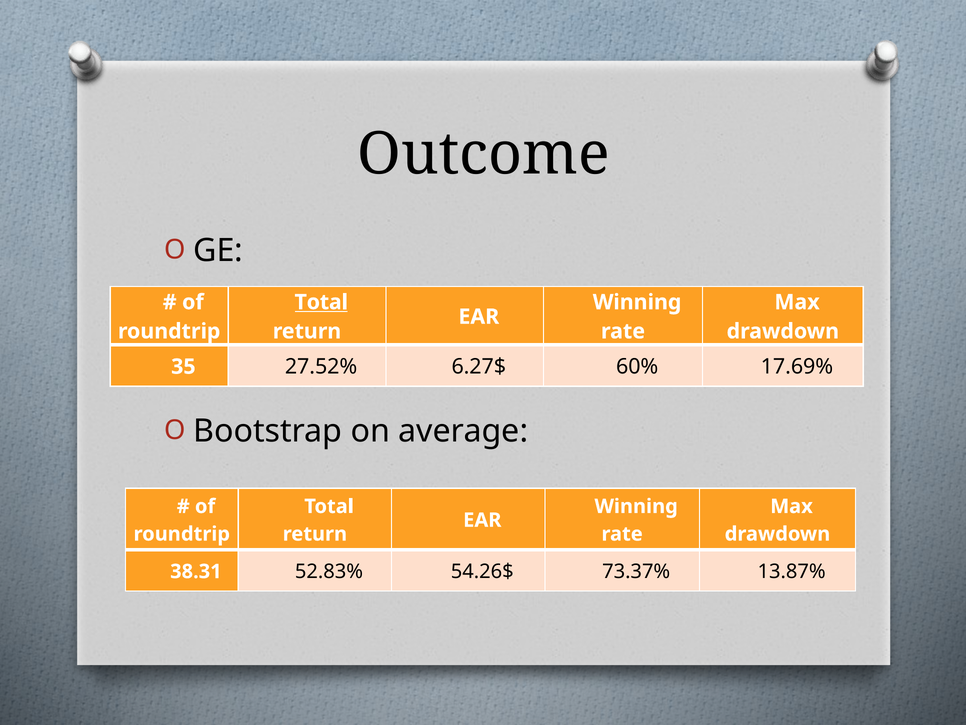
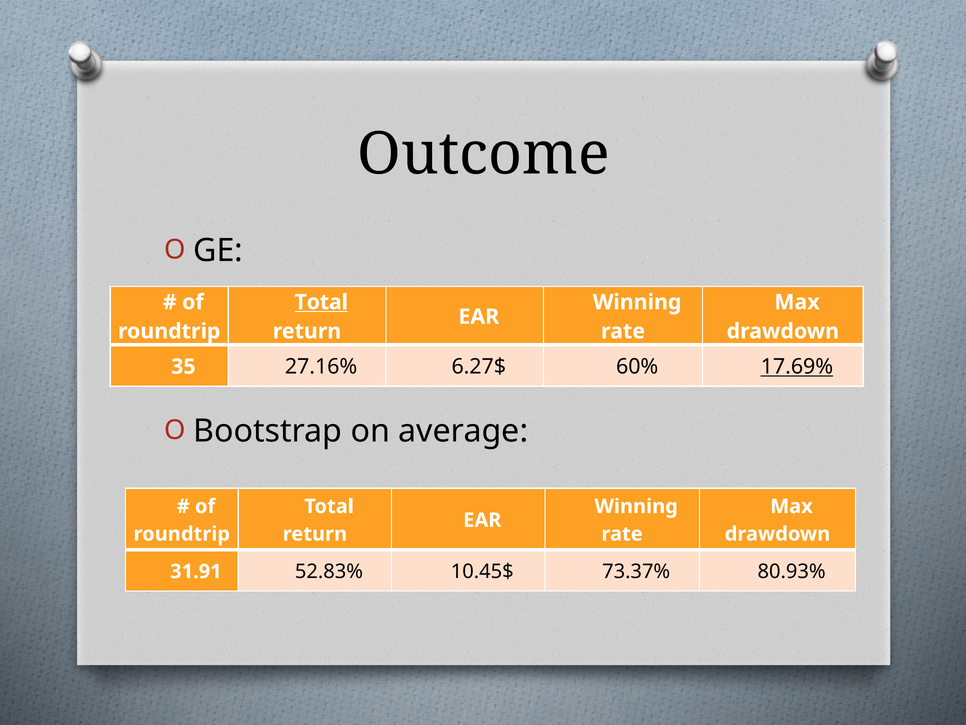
27.52%: 27.52% -> 27.16% (321, 366)
17.69% underline: none -> present (797, 366)
38.31: 38.31 -> 31.91 (196, 571)
54.26$: 54.26$ -> 10.45$ (482, 571)
13.87%: 13.87% -> 80.93% (792, 571)
